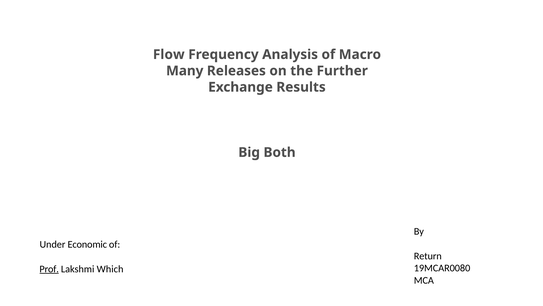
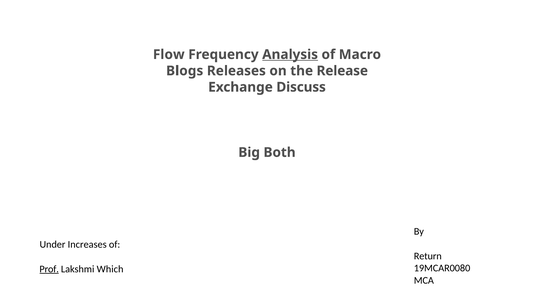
Analysis underline: none -> present (290, 54)
Many: Many -> Blogs (185, 71)
Further: Further -> Release (342, 71)
Results: Results -> Discuss (301, 87)
Economic: Economic -> Increases (87, 244)
